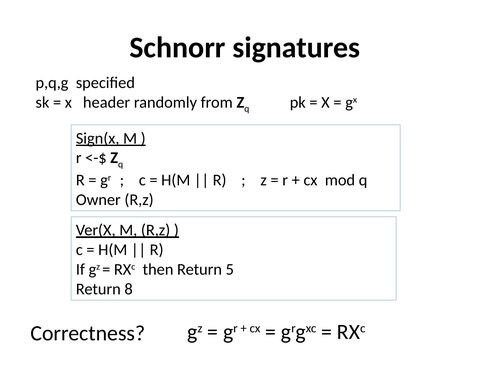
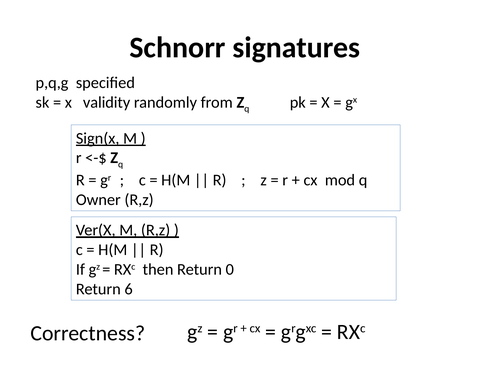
header: header -> validity (107, 102)
5: 5 -> 0 (230, 269)
8: 8 -> 6 (129, 289)
